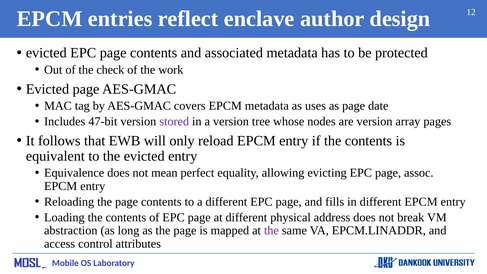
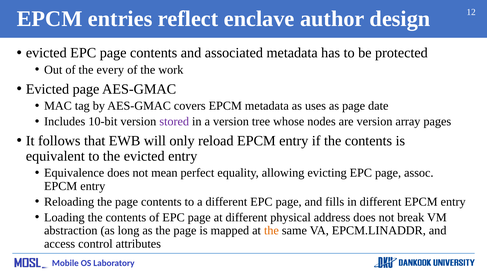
check: check -> every (110, 70)
47-bit: 47-bit -> 10-bit (103, 121)
the colour: purple -> orange (271, 231)
